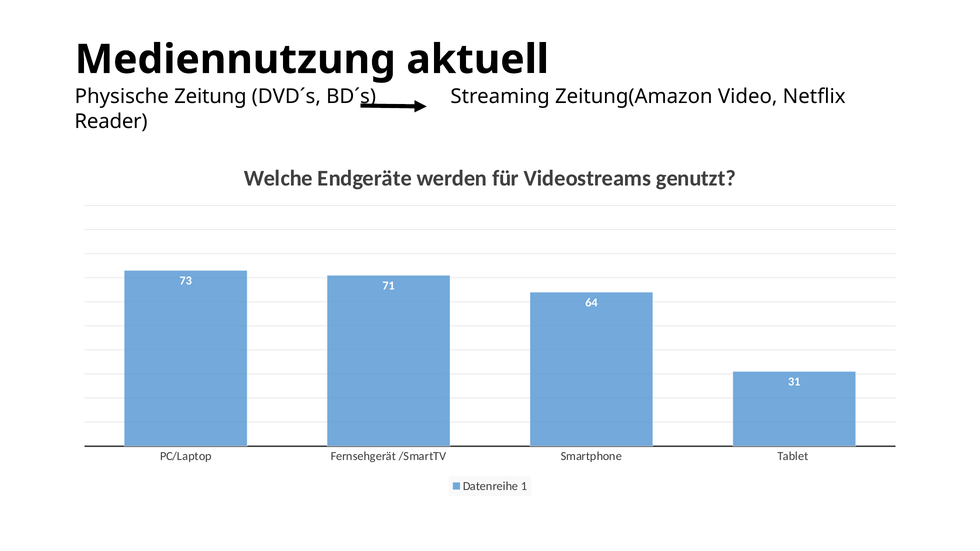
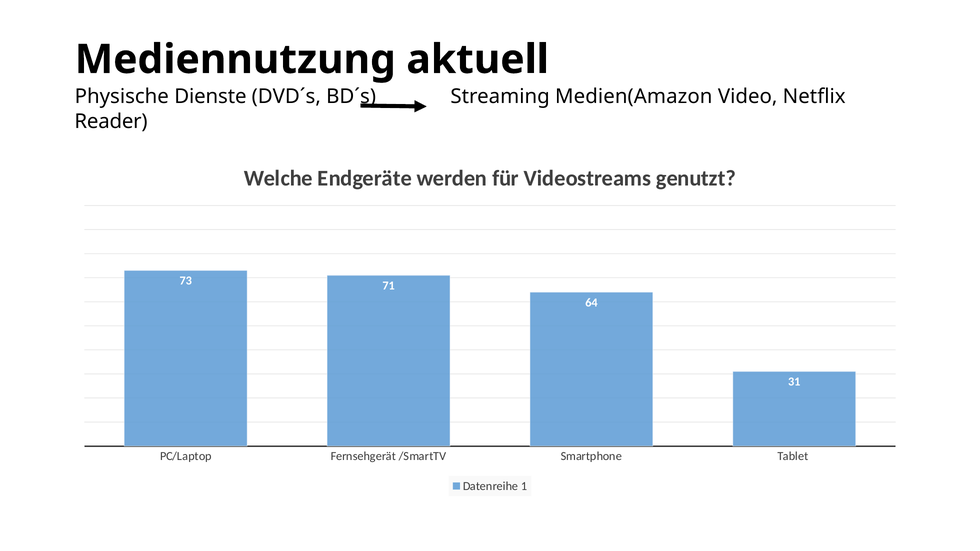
Zeitung: Zeitung -> Dienste (210, 96)
Zeitung(Amazon: Zeitung(Amazon -> Medien(Amazon (634, 96)
